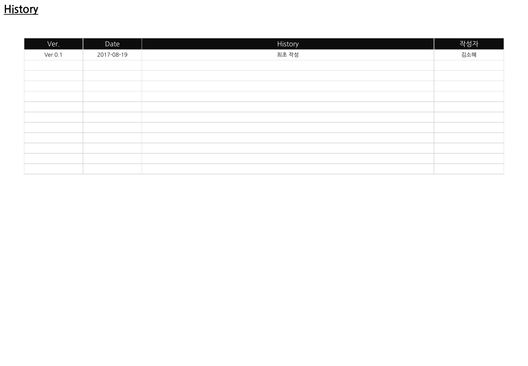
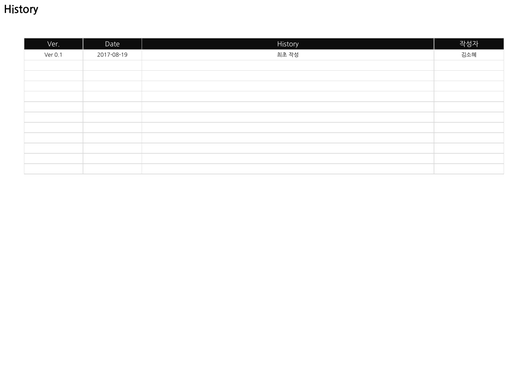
History underline: present -> none (21, 10)
